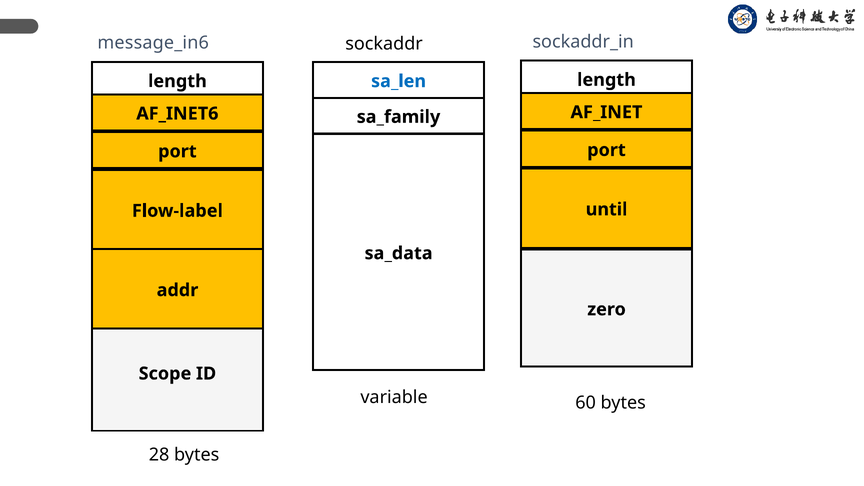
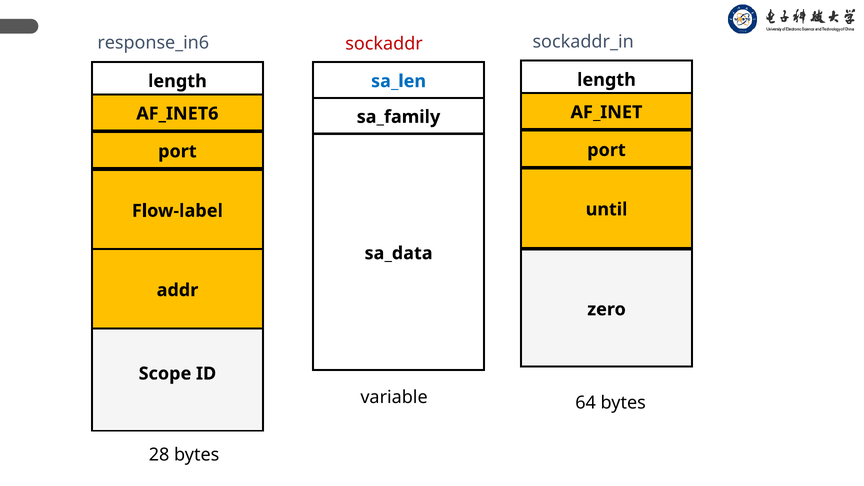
message_in6: message_in6 -> response_in6 (153, 43)
sockaddr colour: black -> red (384, 44)
60: 60 -> 64 (586, 403)
